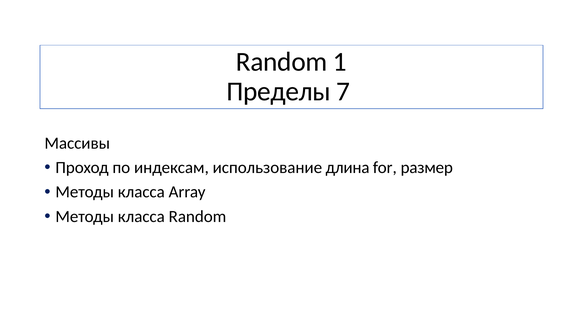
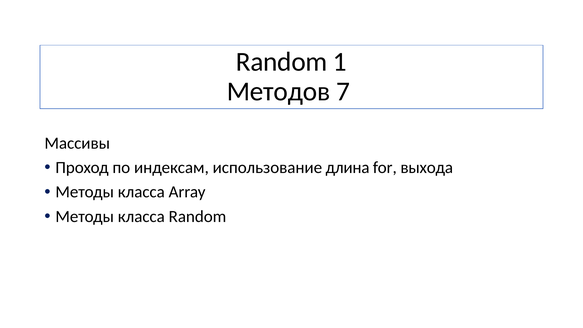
Пределы: Пределы -> Методов (278, 91)
размер: размер -> выхода (427, 168)
